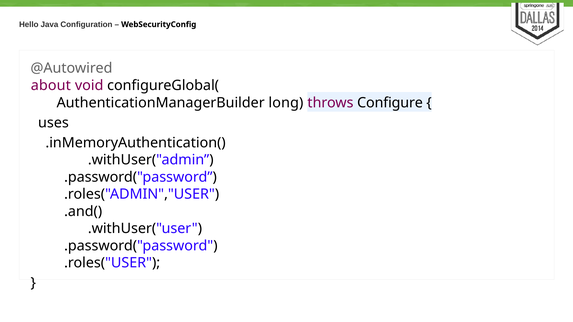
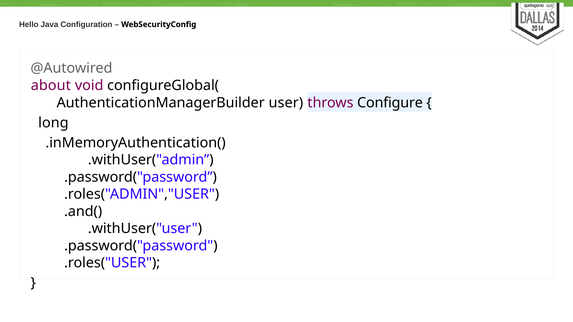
long: long -> user (286, 103)
uses: uses -> long (53, 123)
